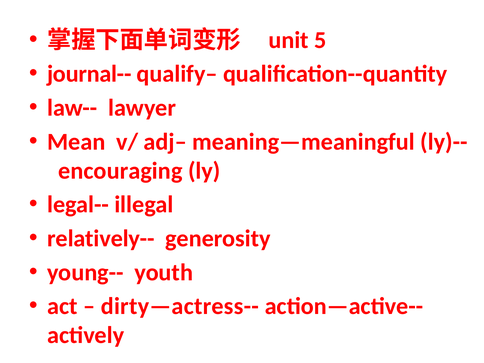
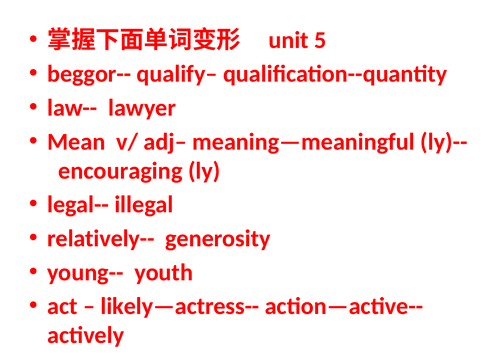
journal--: journal-- -> beggor-- (89, 74)
dirty—actress--: dirty—actress-- -> likely—actress-- (180, 306)
